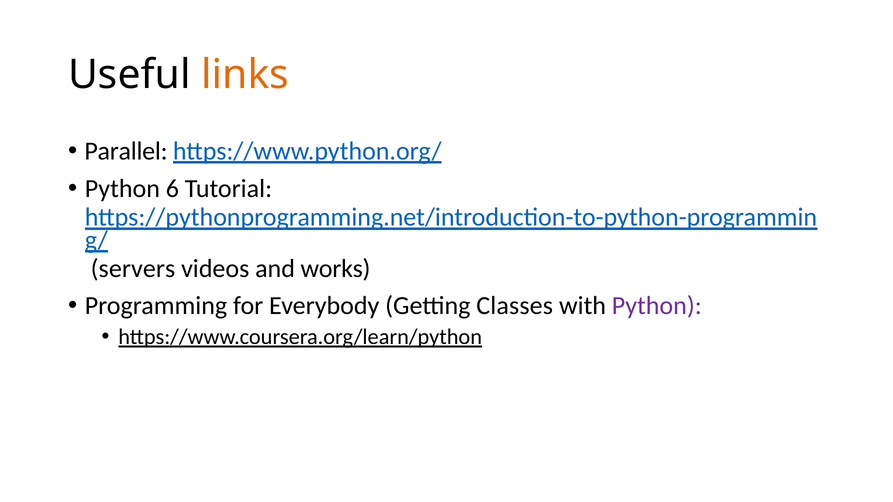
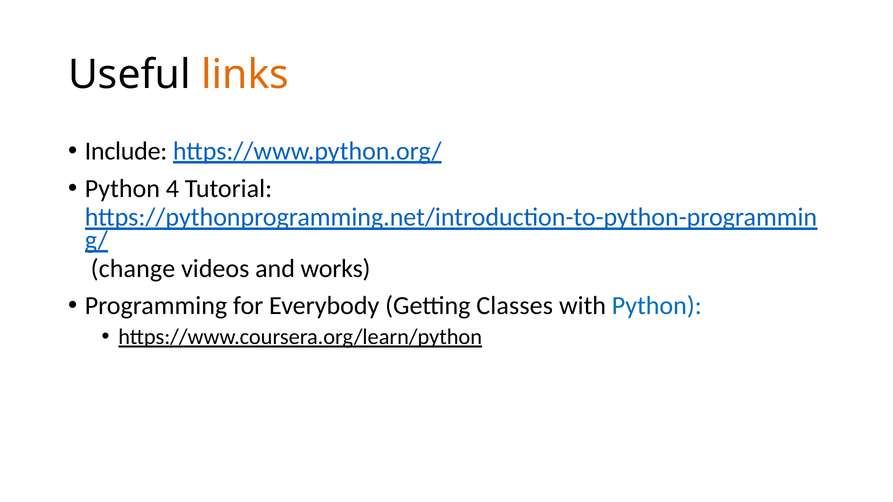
Parallel: Parallel -> Include (126, 151)
6: 6 -> 4 (172, 189)
servers: servers -> change (133, 269)
Python colour: purple -> blue (657, 306)
